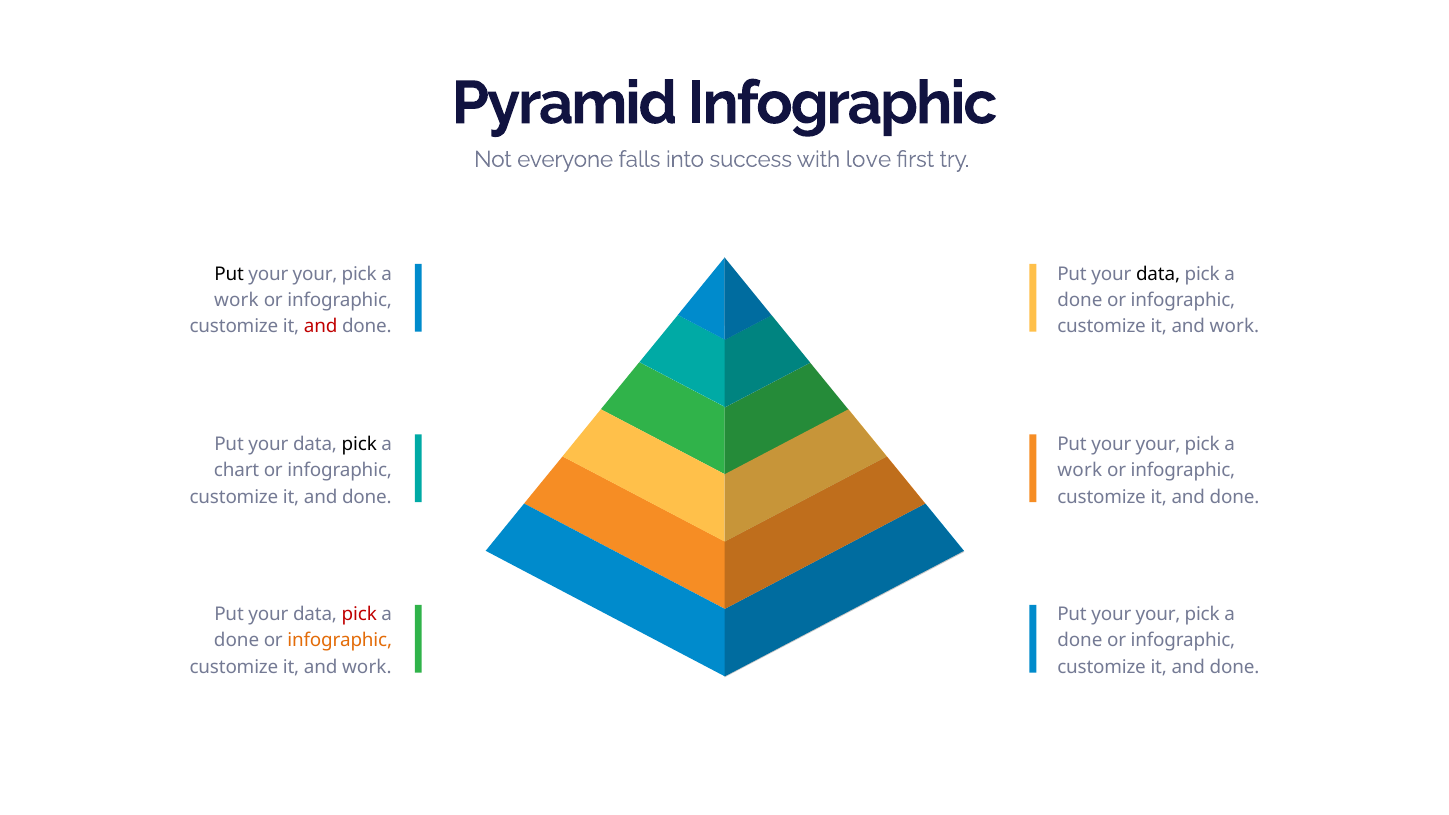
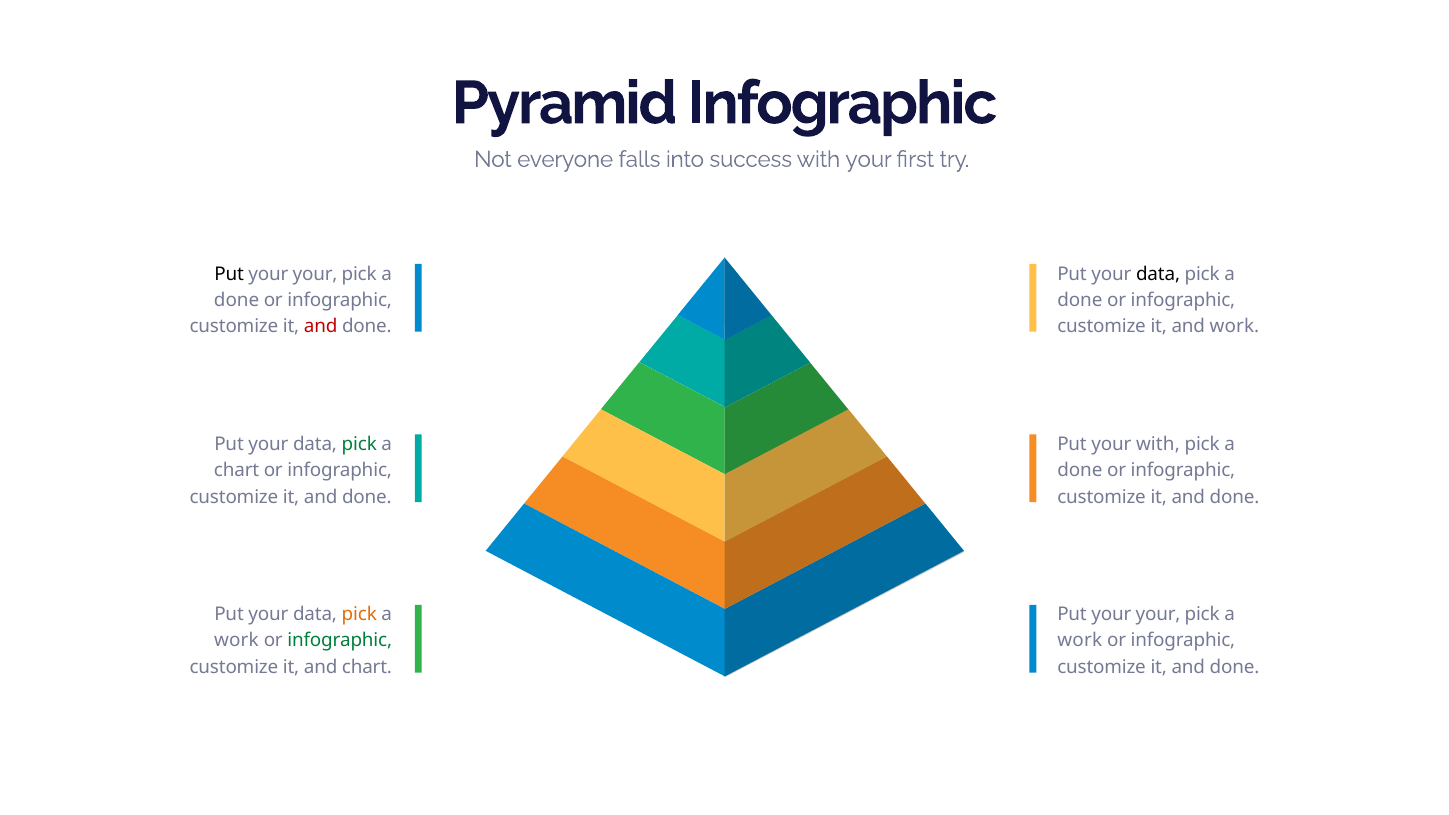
with love: love -> your (869, 159)
work: work -> done (237, 300)
pick colour: black -> green (359, 444)
your: your -> with (1158, 444)
work: work -> done (1080, 471)
pick colour: red -> orange (359, 615)
done: done -> work (236, 641)
infographic colour: orange -> green (340, 641)
done: done -> work (1080, 641)
work: work -> chart (367, 667)
